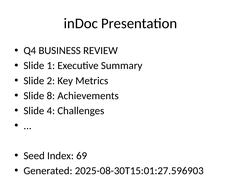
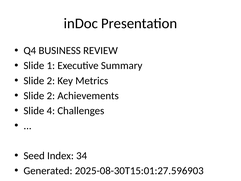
8: 8 -> 2 (51, 96)
69: 69 -> 34 (82, 156)
